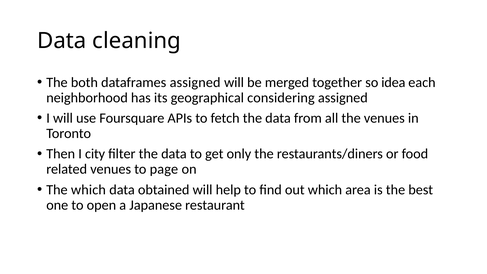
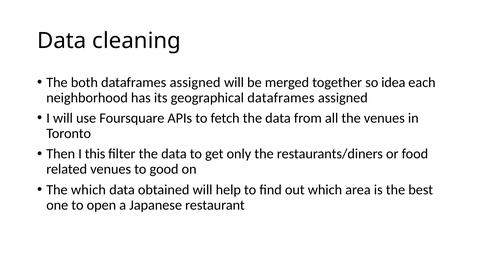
geographical considering: considering -> dataframes (281, 98)
city: city -> this (95, 154)
page: page -> good (164, 169)
